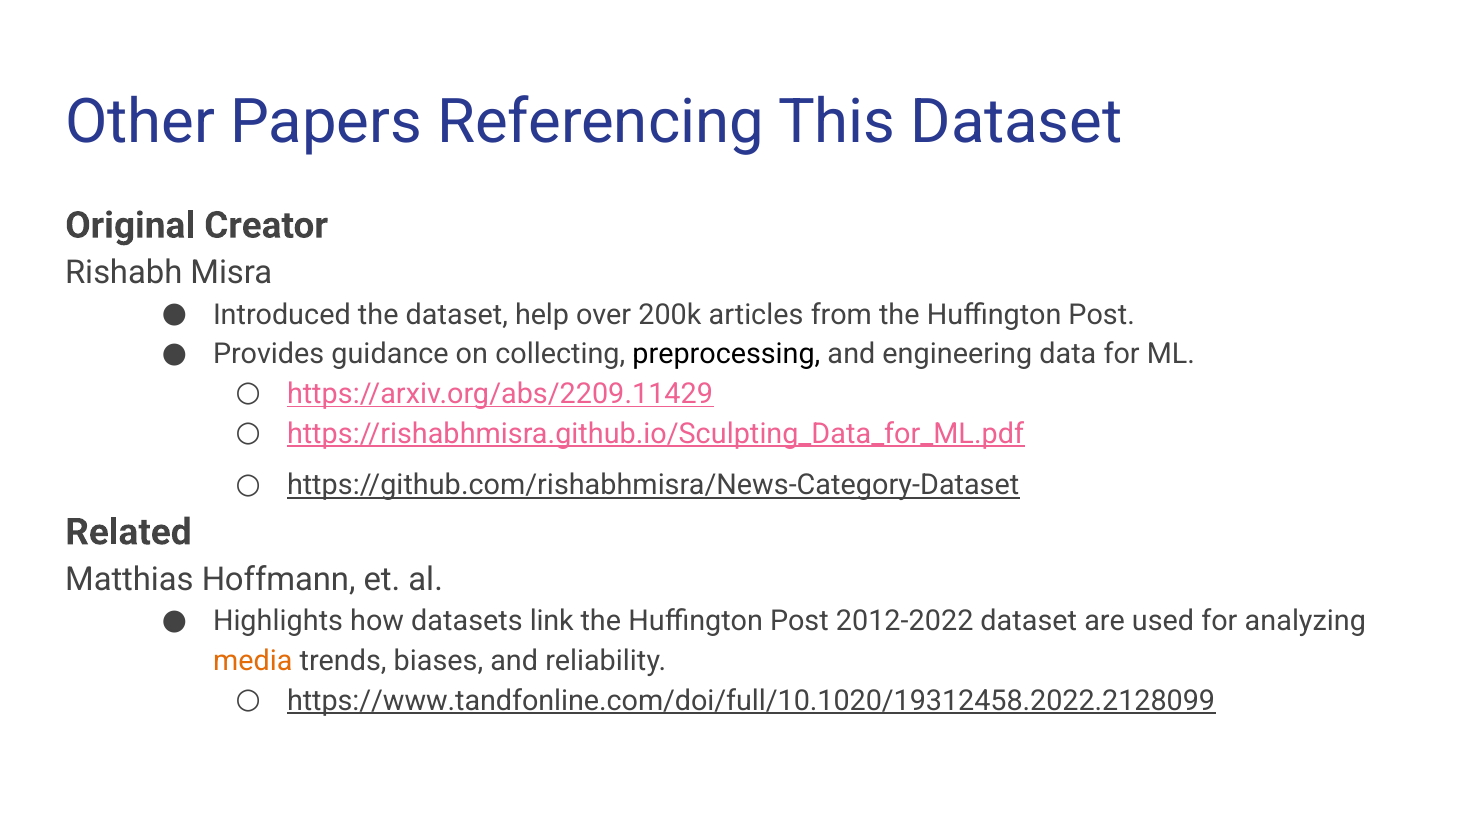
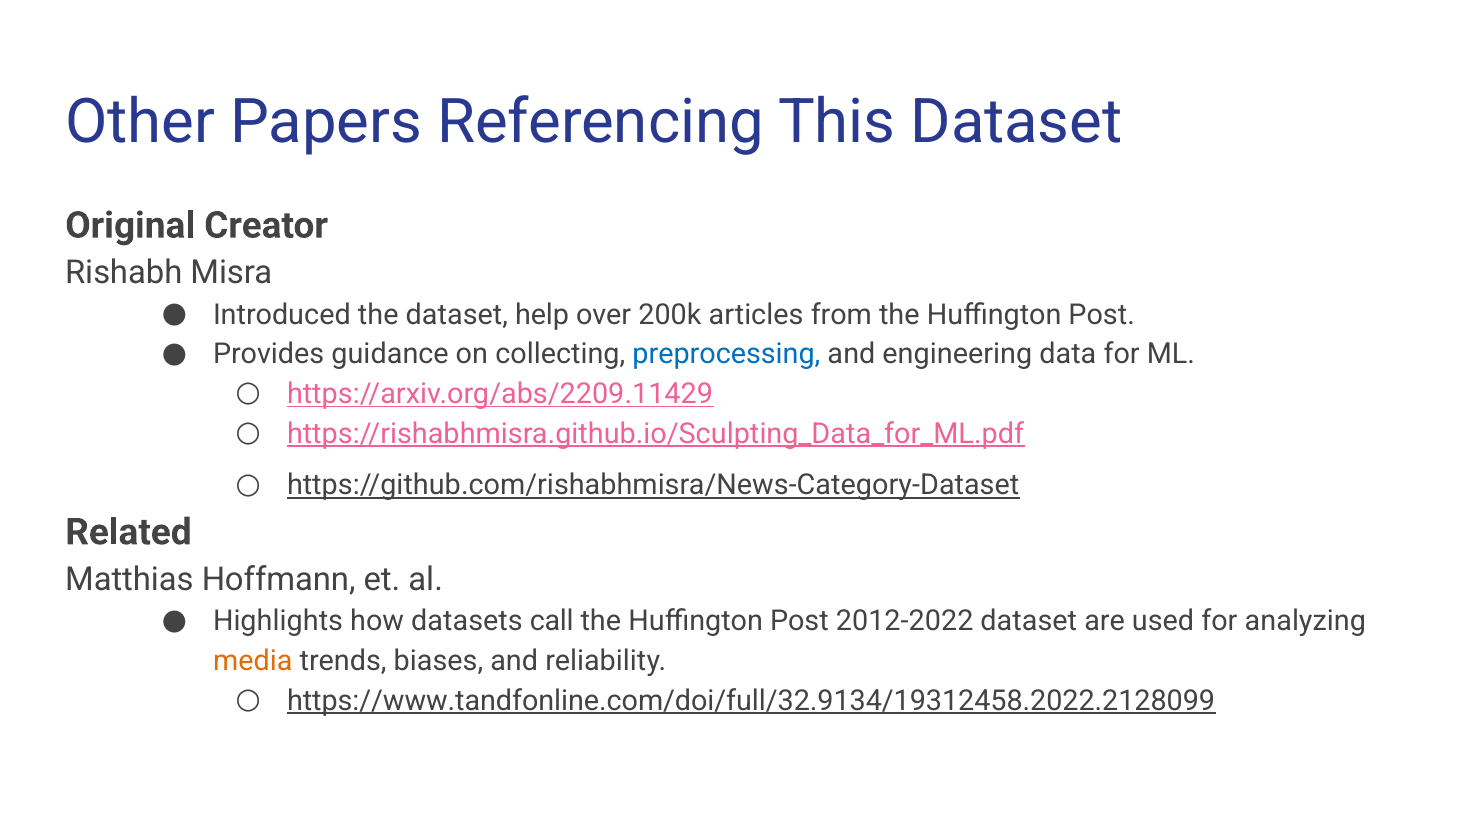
preprocessing colour: black -> blue (726, 354)
link: link -> call (552, 621)
https://www.tandfonline.com/doi/full/10.1020/19312458.2022.2128099: https://www.tandfonline.com/doi/full/10.1020/19312458.2022.2128099 -> https://www.tandfonline.com/doi/full/32.9134/19312458.2022.2128099 (751, 701)
